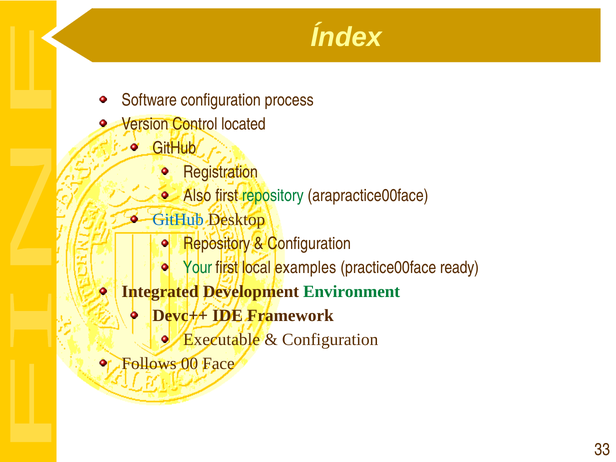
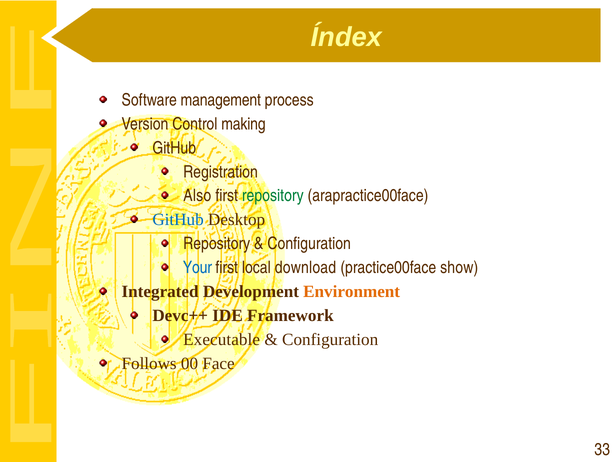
Software configuration: configuration -> management (221, 100)
located: located -> making (243, 124)
Your colour: green -> blue (197, 268)
examples: examples -> download (306, 268)
ready: ready -> show (459, 268)
Environment colour: green -> orange (352, 292)
